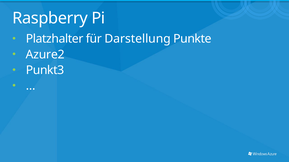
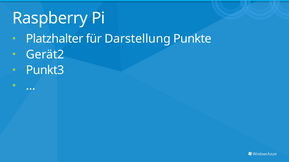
Azure2: Azure2 -> Gerät2 (45, 55)
